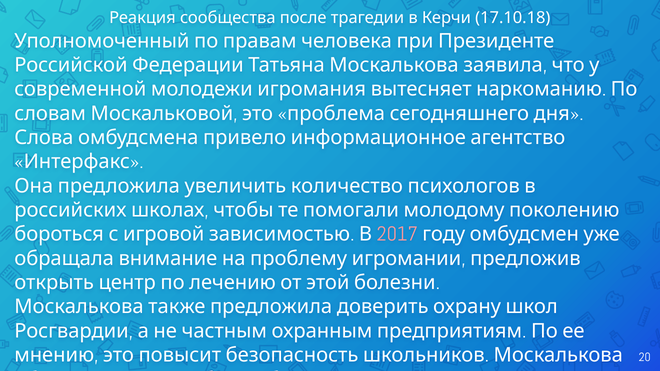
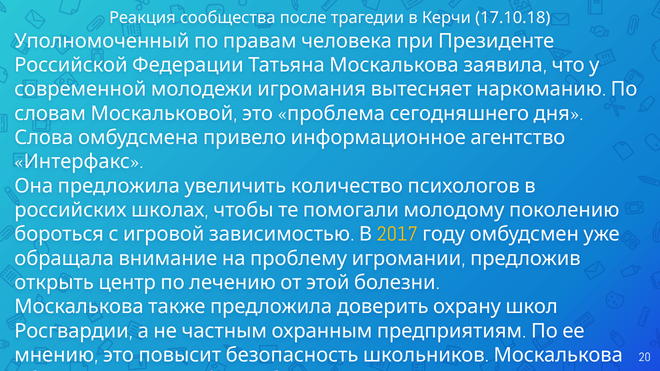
2017 colour: pink -> yellow (397, 234)
